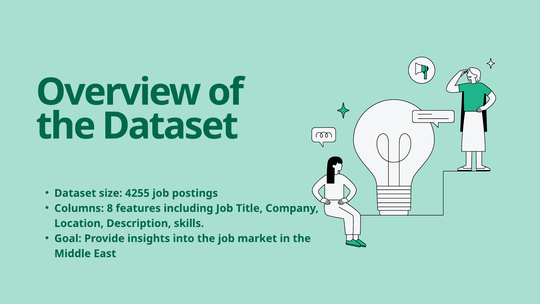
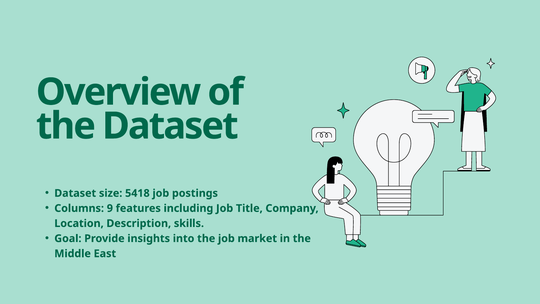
4255: 4255 -> 5418 (137, 193)
8: 8 -> 9 (110, 208)
